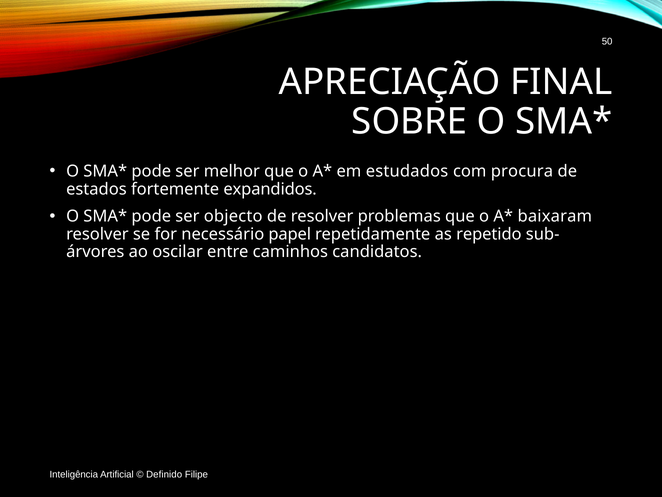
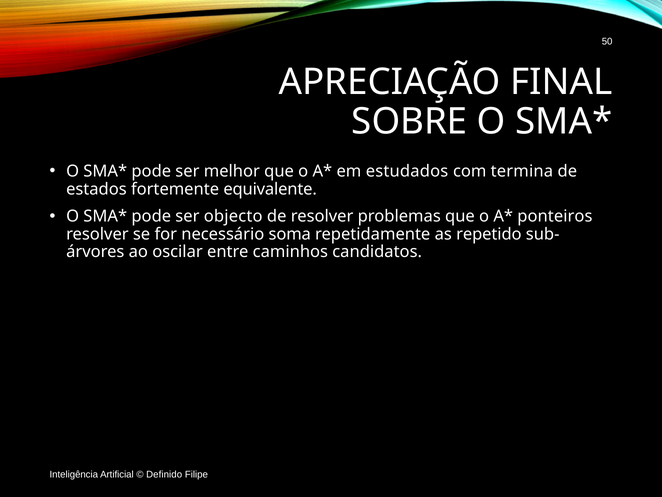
procura: procura -> termina (522, 171)
expandidos: expandidos -> equivalente (270, 189)
baixaram: baixaram -> ponteiros (555, 216)
papel: papel -> soma (290, 234)
